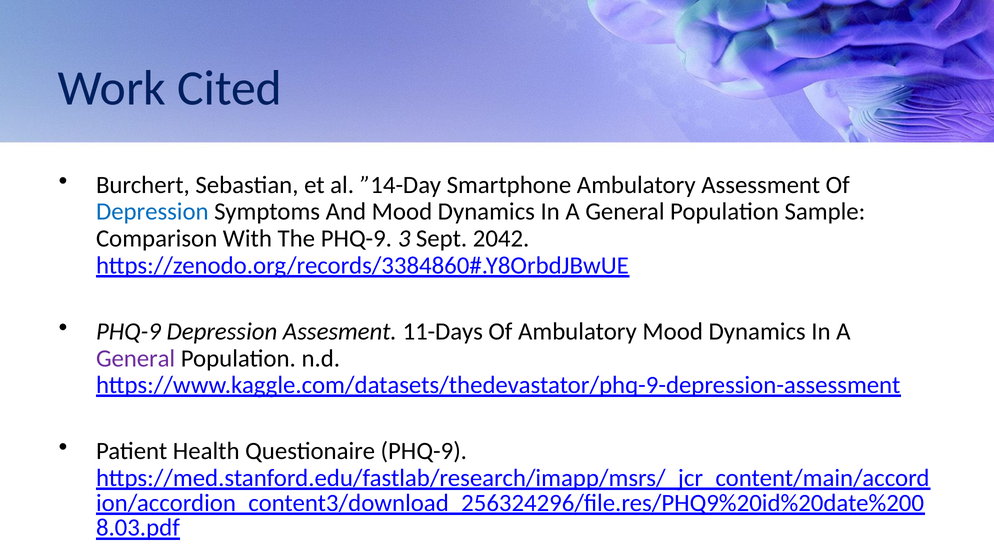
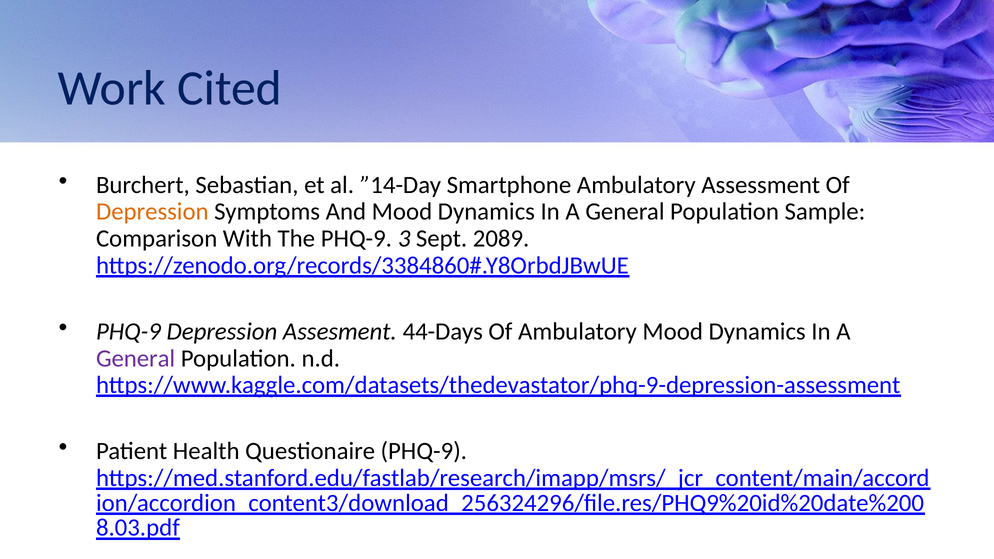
Depression colour: blue -> orange (152, 212)
2042: 2042 -> 2089 (501, 239)
11-Days: 11-Days -> 44-Days (443, 332)
